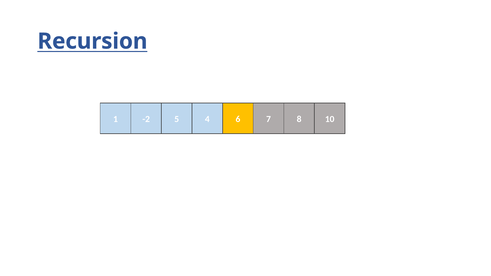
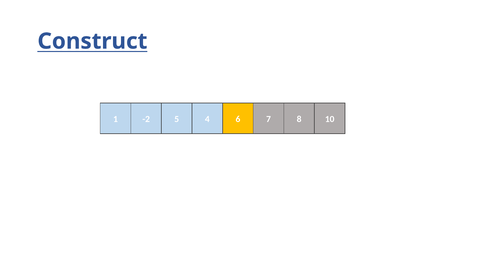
Recursion: Recursion -> Construct (92, 41)
